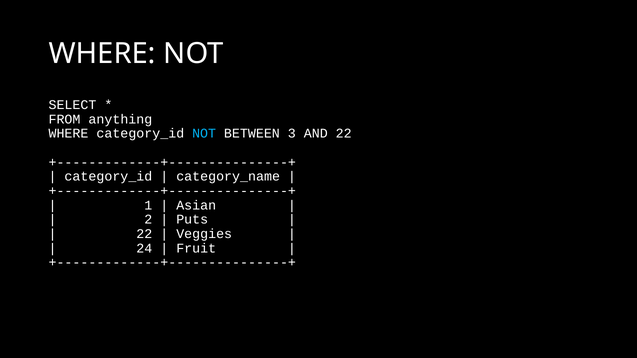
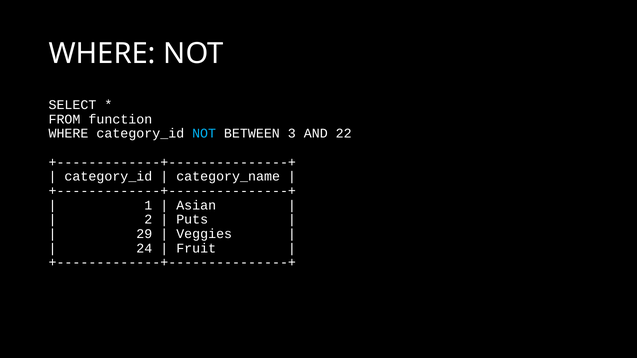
anything: anything -> function (120, 119)
22: 22 -> 29 (144, 234)
